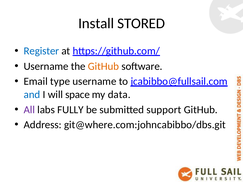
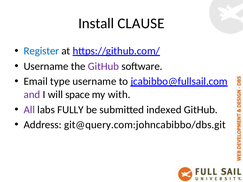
STORED: STORED -> CLAUSE (141, 24)
GitHub colour: orange -> purple (103, 66)
and colour: blue -> purple (32, 95)
data: data -> with (119, 95)
support: support -> indexed (164, 110)
git@where.com:johncabibbo/dbs.git: git@where.com:johncabibbo/dbs.git -> git@query.com:johncabibbo/dbs.git (145, 125)
